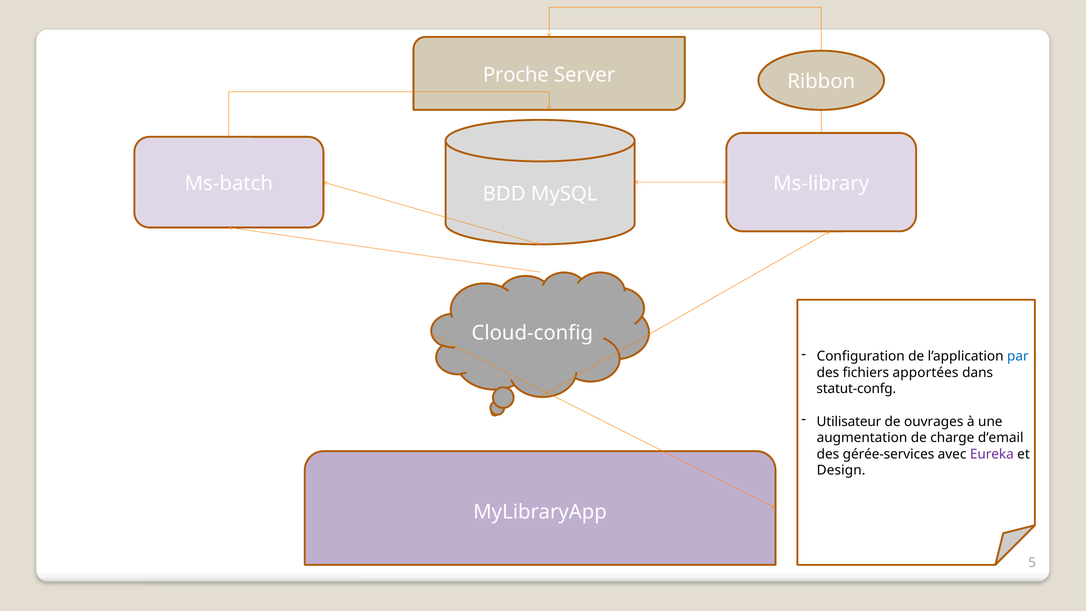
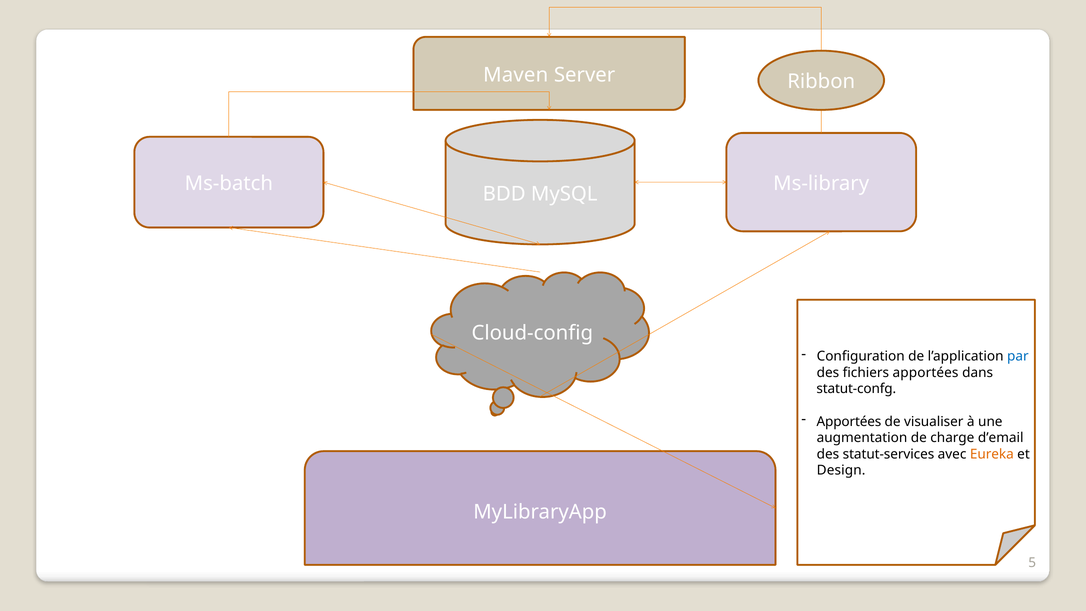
Proche: Proche -> Maven (516, 75)
Utilisateur: Utilisateur -> Apportées (849, 422)
ouvrages: ouvrages -> visualiser (934, 422)
gérée-services: gérée-services -> statut-services (888, 454)
Eureka colour: purple -> orange (992, 454)
